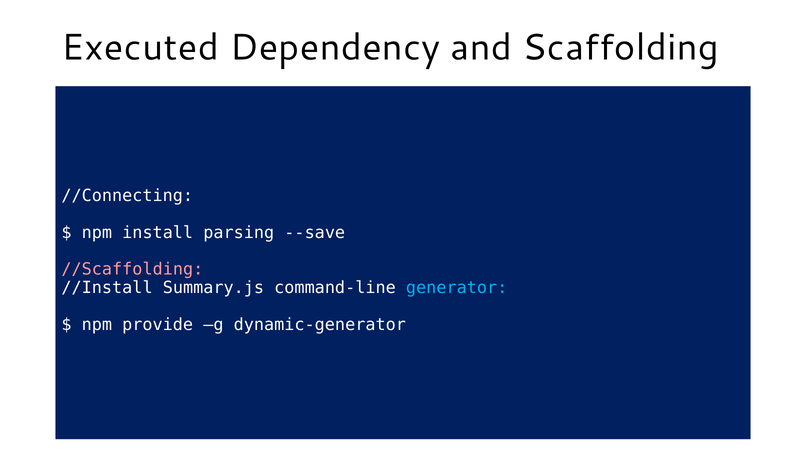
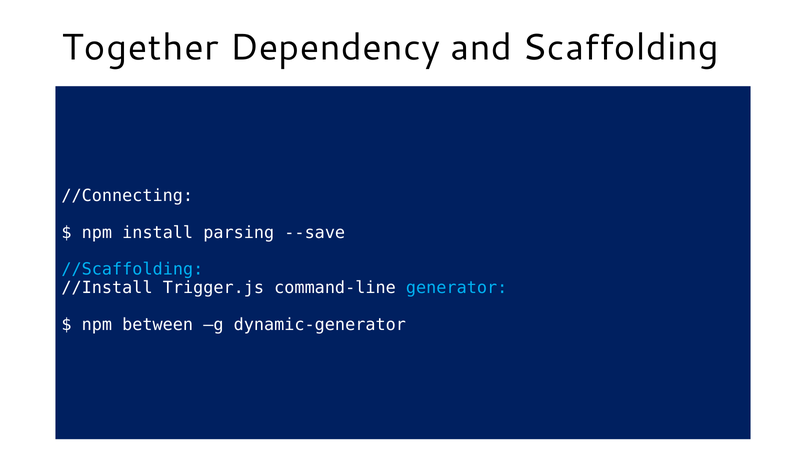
Executed: Executed -> Together (140, 48)
//Scaffolding colour: pink -> light blue (132, 270)
Summary.js: Summary.js -> Trigger.js (213, 288)
provide: provide -> between (158, 325)
